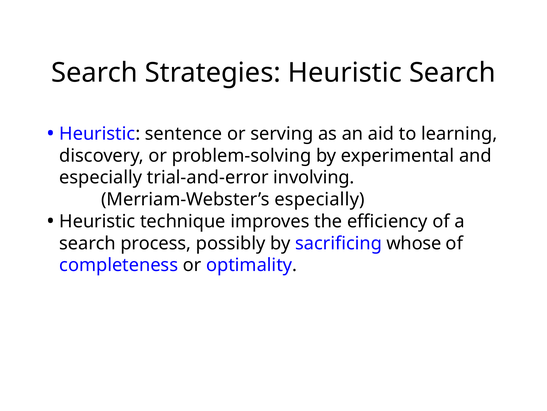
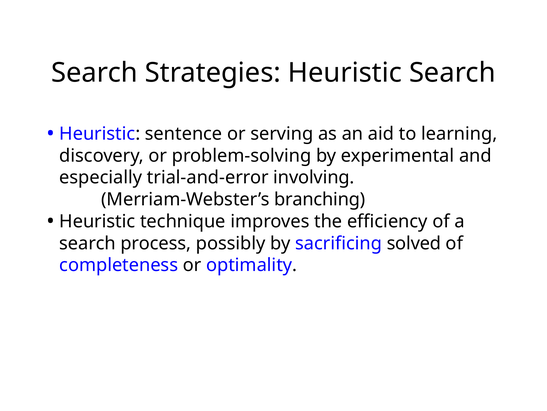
Merriam-Webster’s especially: especially -> branching (320, 199)
whose: whose -> solved (414, 243)
